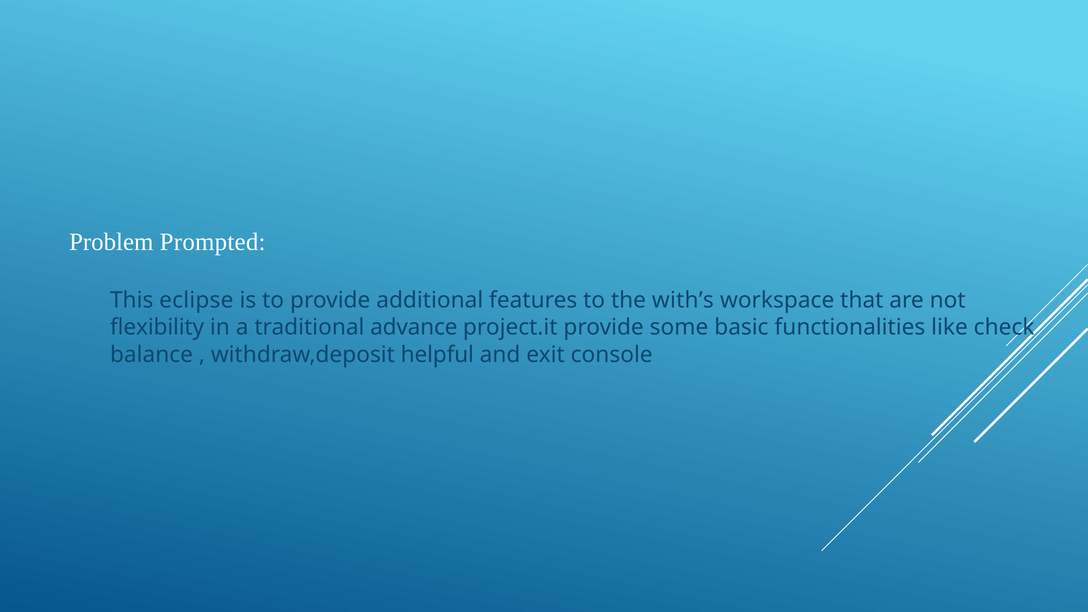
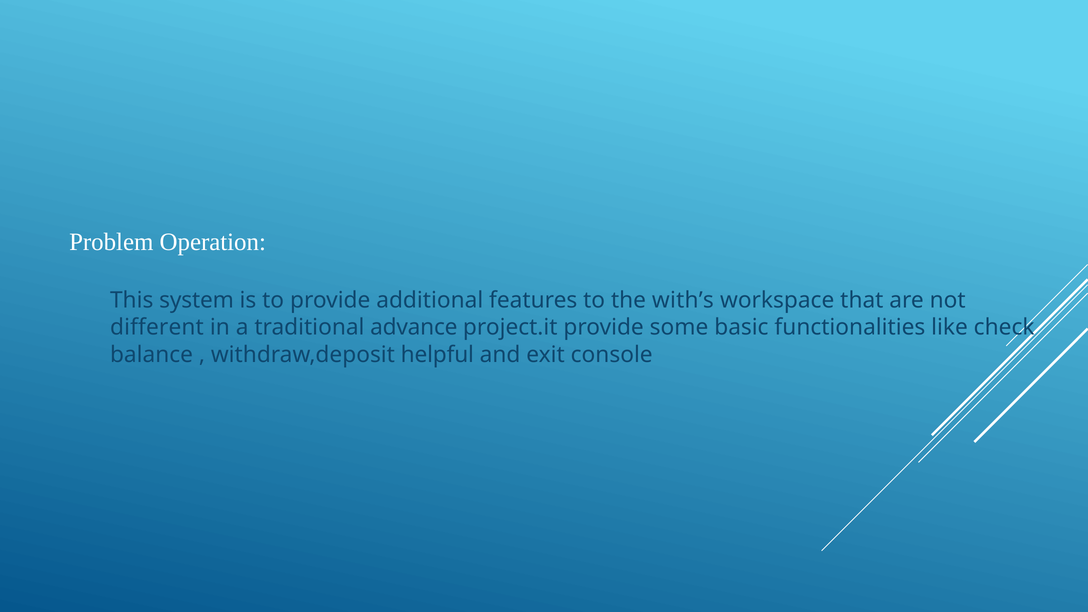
Prompted: Prompted -> Operation (213, 242)
eclipse: eclipse -> system (197, 300)
flexibility: flexibility -> different (157, 327)
